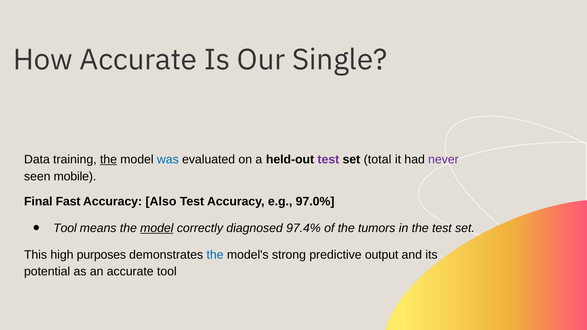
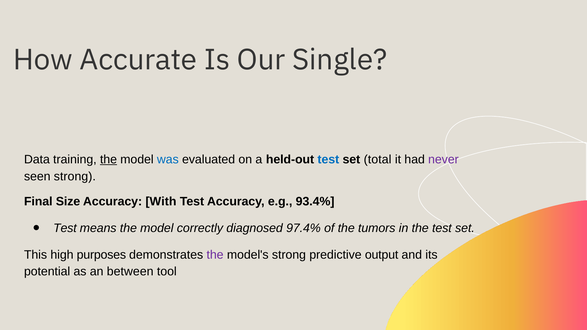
test colour: purple -> blue (328, 160)
seen mobile: mobile -> strong (75, 176)
Fast: Fast -> Size (68, 202)
Also: Also -> With (161, 202)
97.0%: 97.0% -> 93.4% (315, 202)
Tool: Tool -> Test (65, 228)
model underline: present -> none (157, 228)
the colour: blue -> purple (215, 255)
an accurate: accurate -> between (130, 272)
